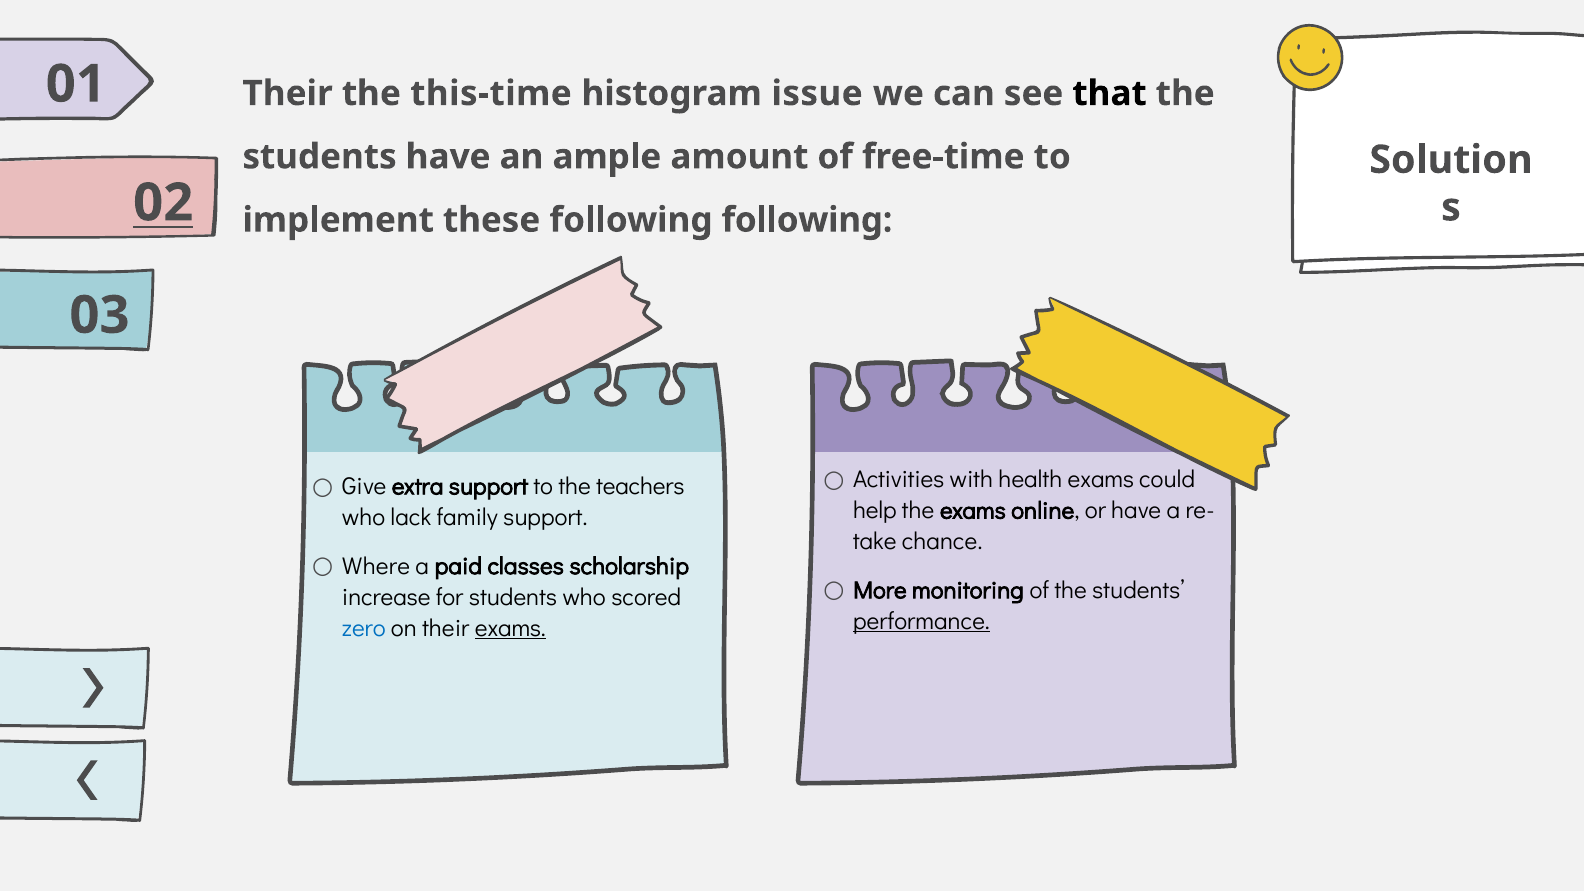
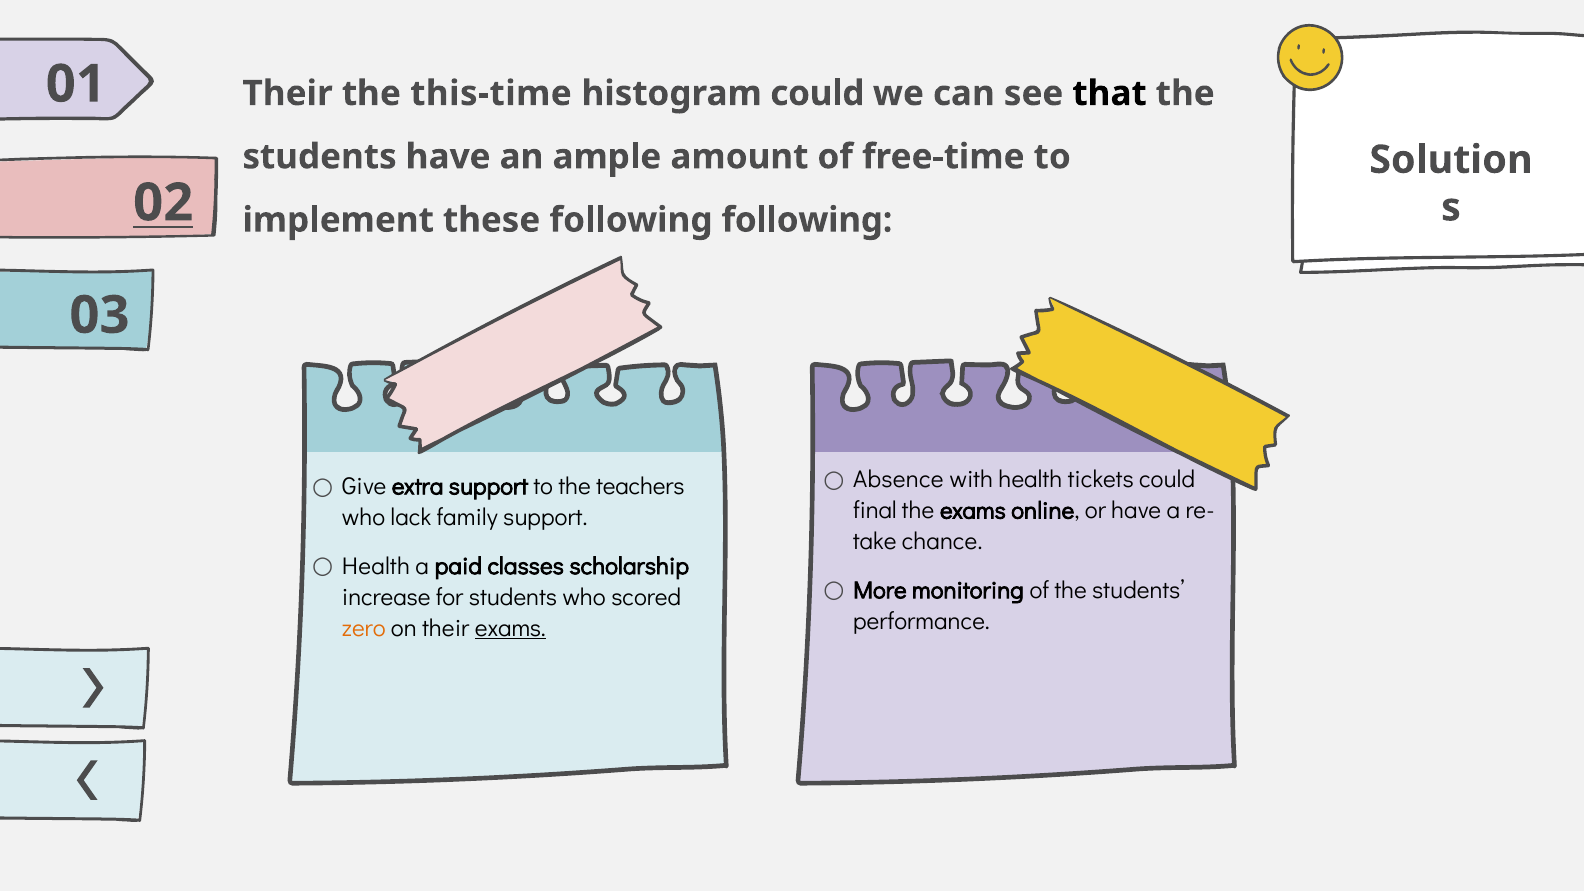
histogram issue: issue -> could (817, 93)
Activities: Activities -> Absence (898, 480)
health exams: exams -> tickets (1101, 480)
help: help -> final (875, 511)
Where: Where -> Health (376, 566)
performance underline: present -> none (922, 621)
zero colour: blue -> orange (364, 628)
